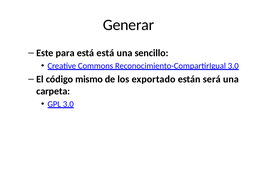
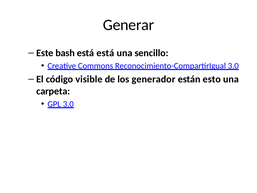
para: para -> bash (65, 53)
mismo: mismo -> visible (89, 79)
exportado: exportado -> generador (154, 79)
será: será -> esto (212, 79)
